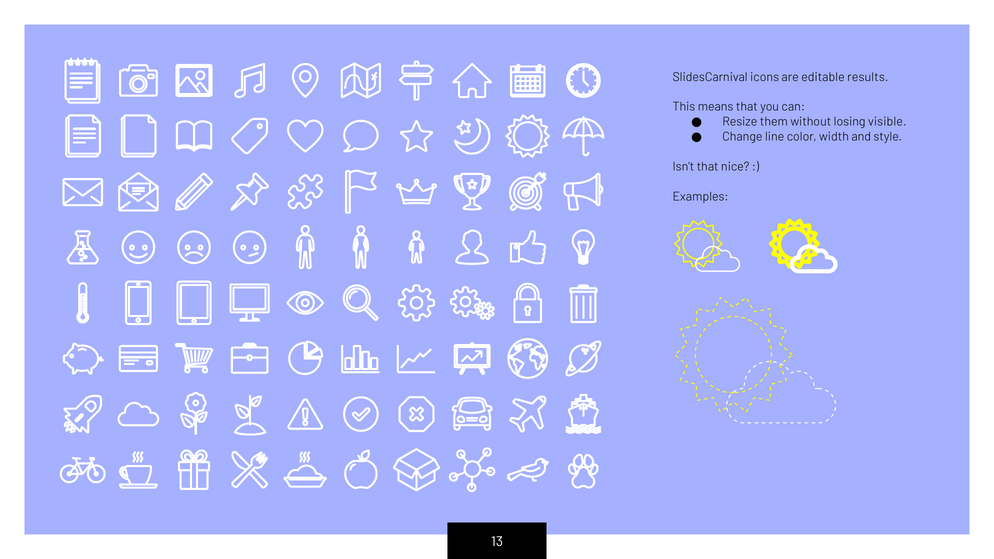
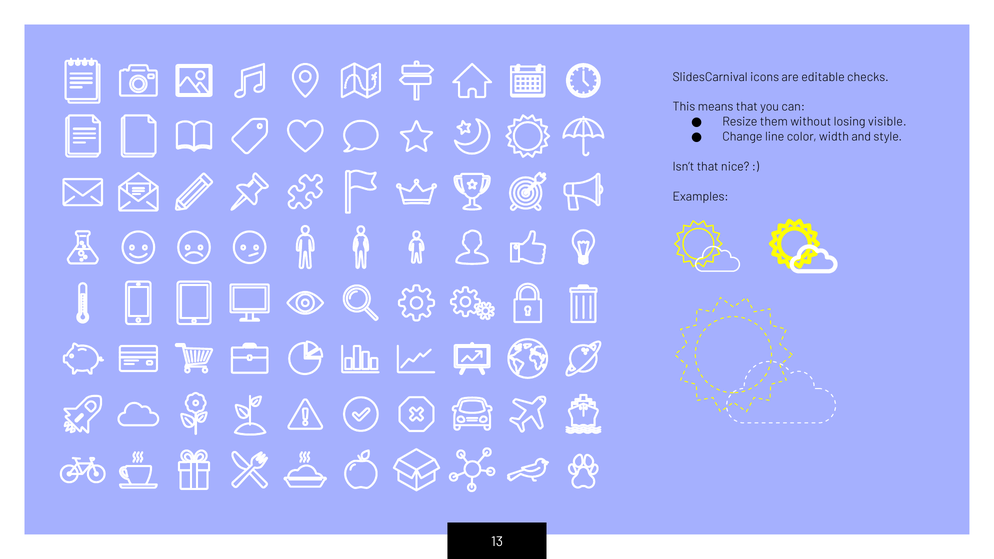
results: results -> checks (868, 77)
